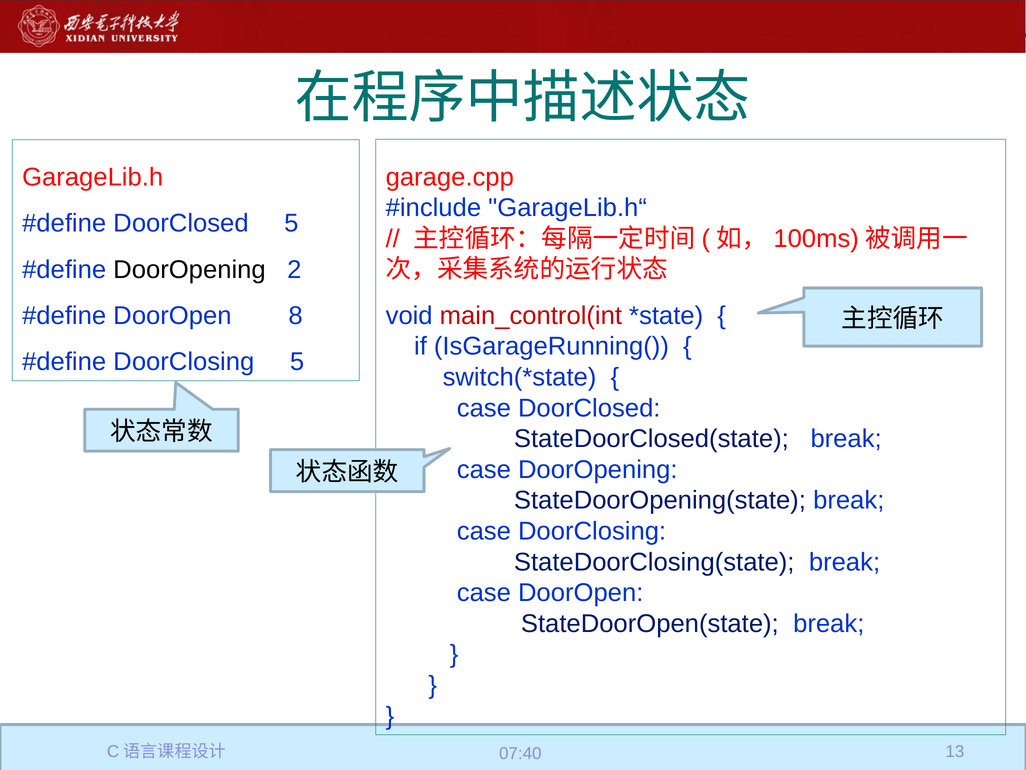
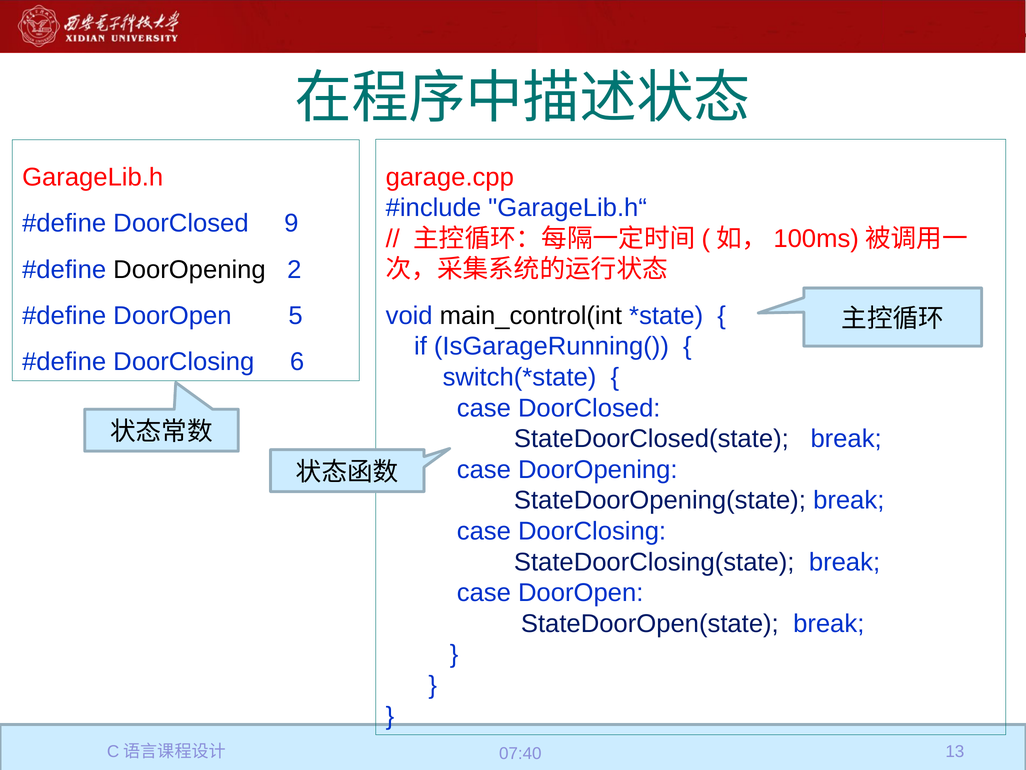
DoorClosed 5: 5 -> 9 (291, 223)
main_control(int colour: red -> black (531, 315)
8: 8 -> 5 (296, 316)
DoorClosing 5: 5 -> 6 (297, 362)
